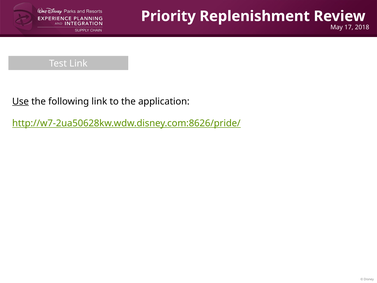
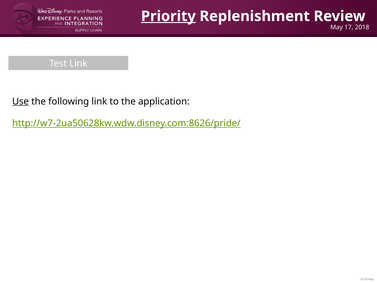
Priority underline: none -> present (168, 16)
